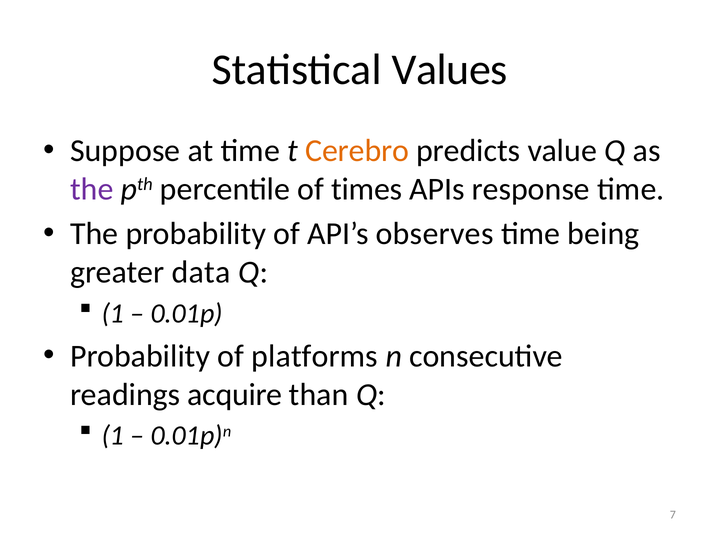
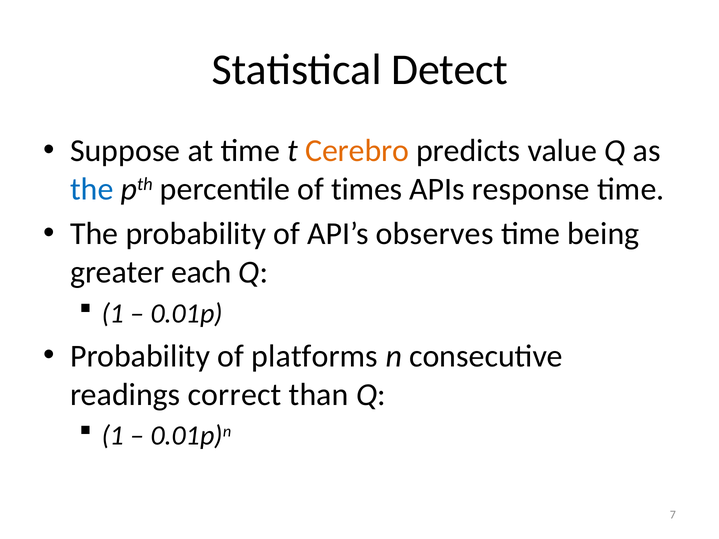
Values: Values -> Detect (450, 70)
the colour: purple -> blue (92, 189)
data: data -> each (201, 272)
acquire: acquire -> correct (235, 395)
